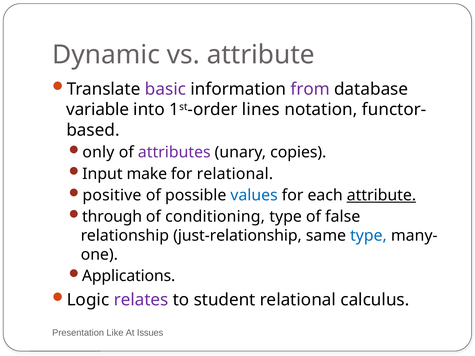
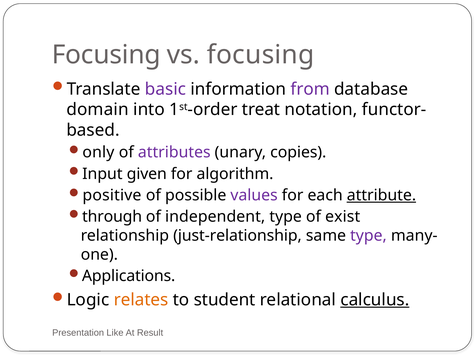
Dynamic: Dynamic -> Focusing (106, 55)
vs attribute: attribute -> focusing (261, 55)
variable: variable -> domain (98, 110)
lines: lines -> treat (261, 110)
make: make -> given (147, 174)
for relational: relational -> algorithm (235, 174)
values colour: blue -> purple (254, 195)
conditioning: conditioning -> independent (215, 217)
false: false -> exist (343, 217)
type colour: blue -> purple (368, 236)
relates colour: purple -> orange (141, 300)
calculus underline: none -> present (375, 300)
Issues: Issues -> Result (150, 333)
